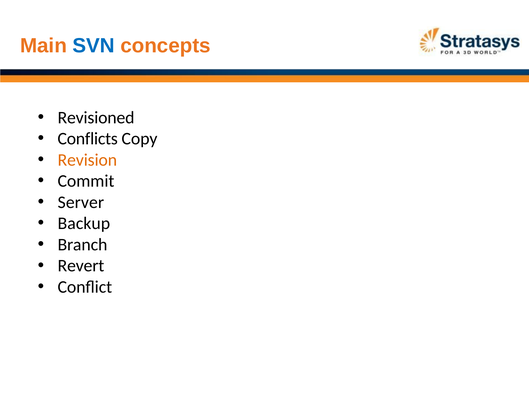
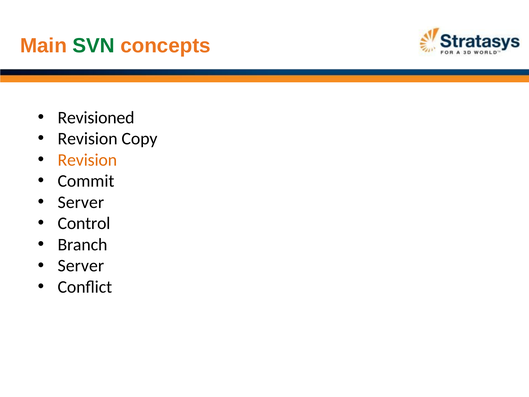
SVN colour: blue -> green (94, 46)
Conflicts: Conflicts -> Revision (88, 139)
Backup: Backup -> Control (84, 223)
Revert: Revert -> Server (81, 266)
